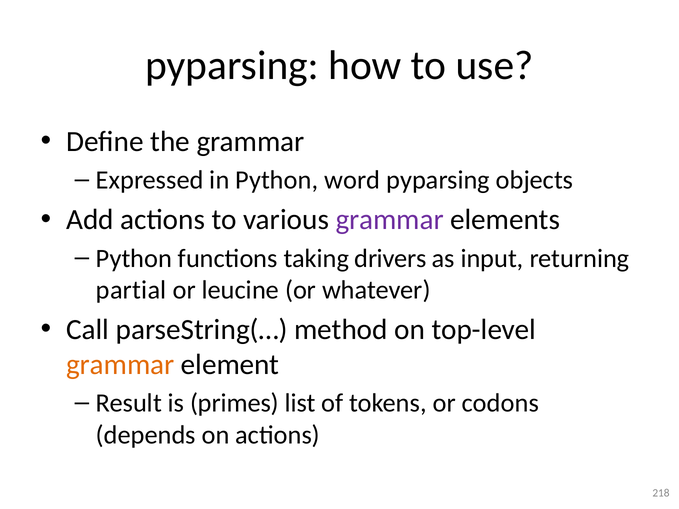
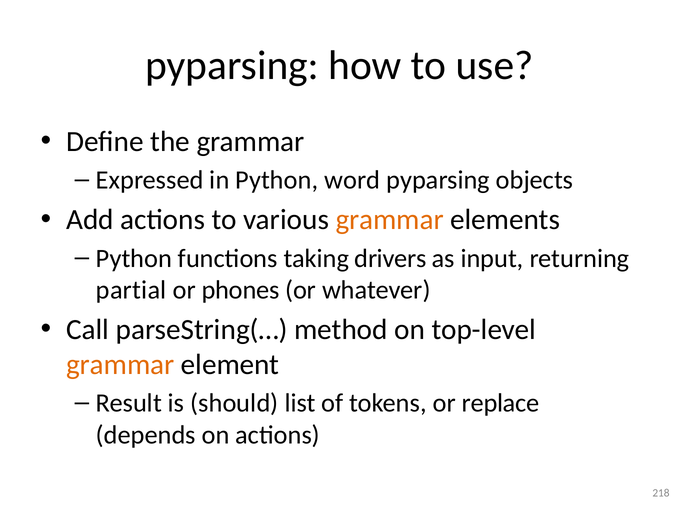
grammar colour: purple -> orange (390, 220)
leucine: leucine -> phones (241, 290)
primes: primes -> should (234, 403)
codons: codons -> replace (501, 403)
